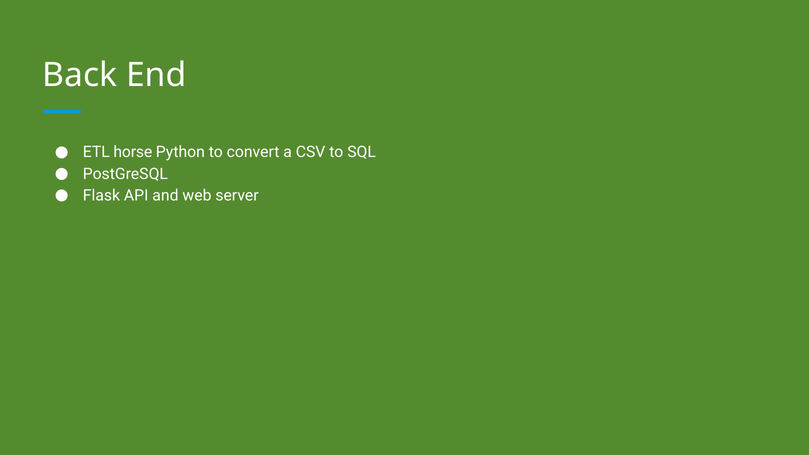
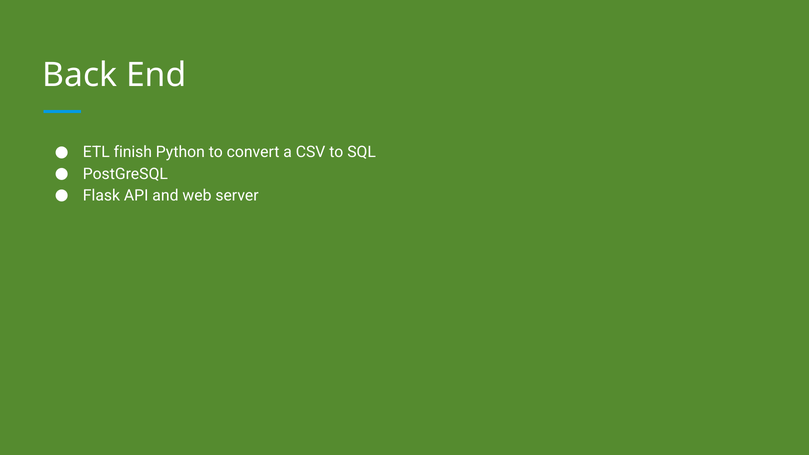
horse: horse -> finish (133, 152)
